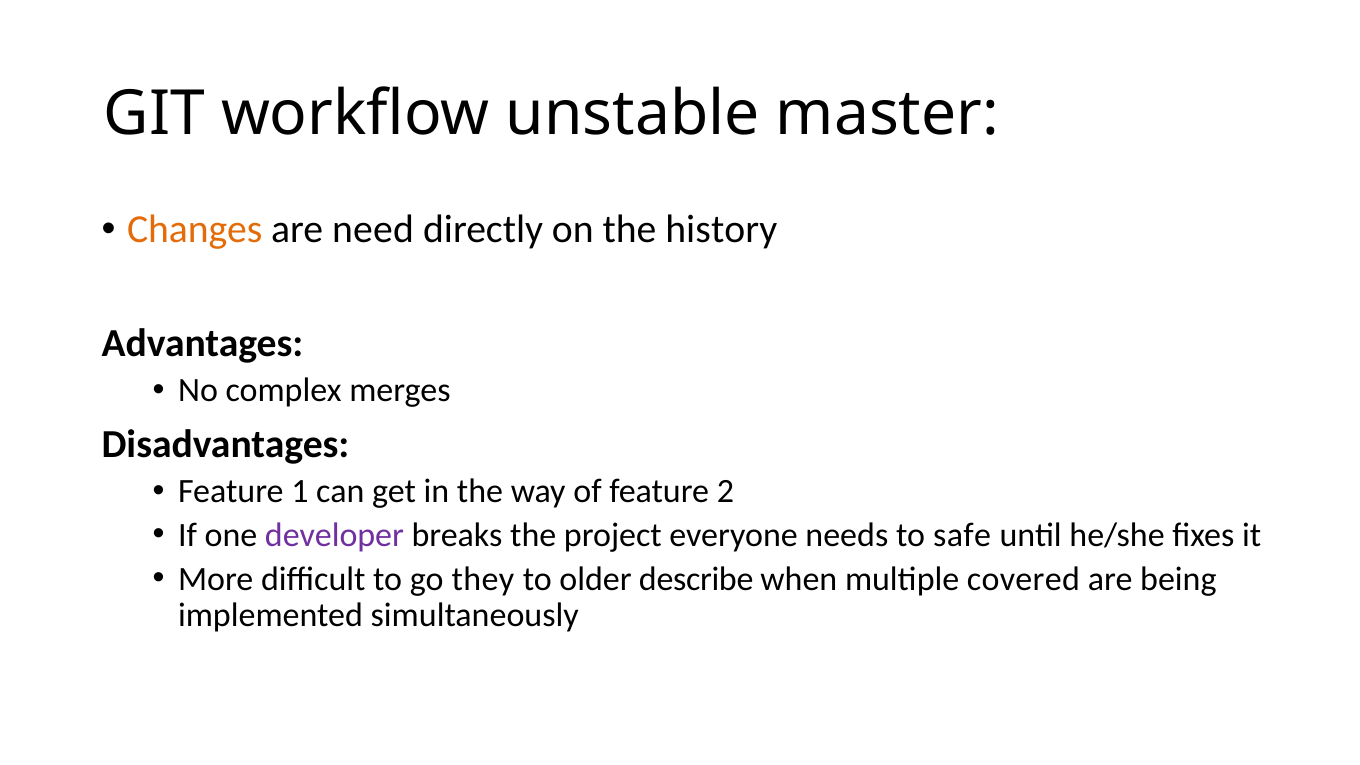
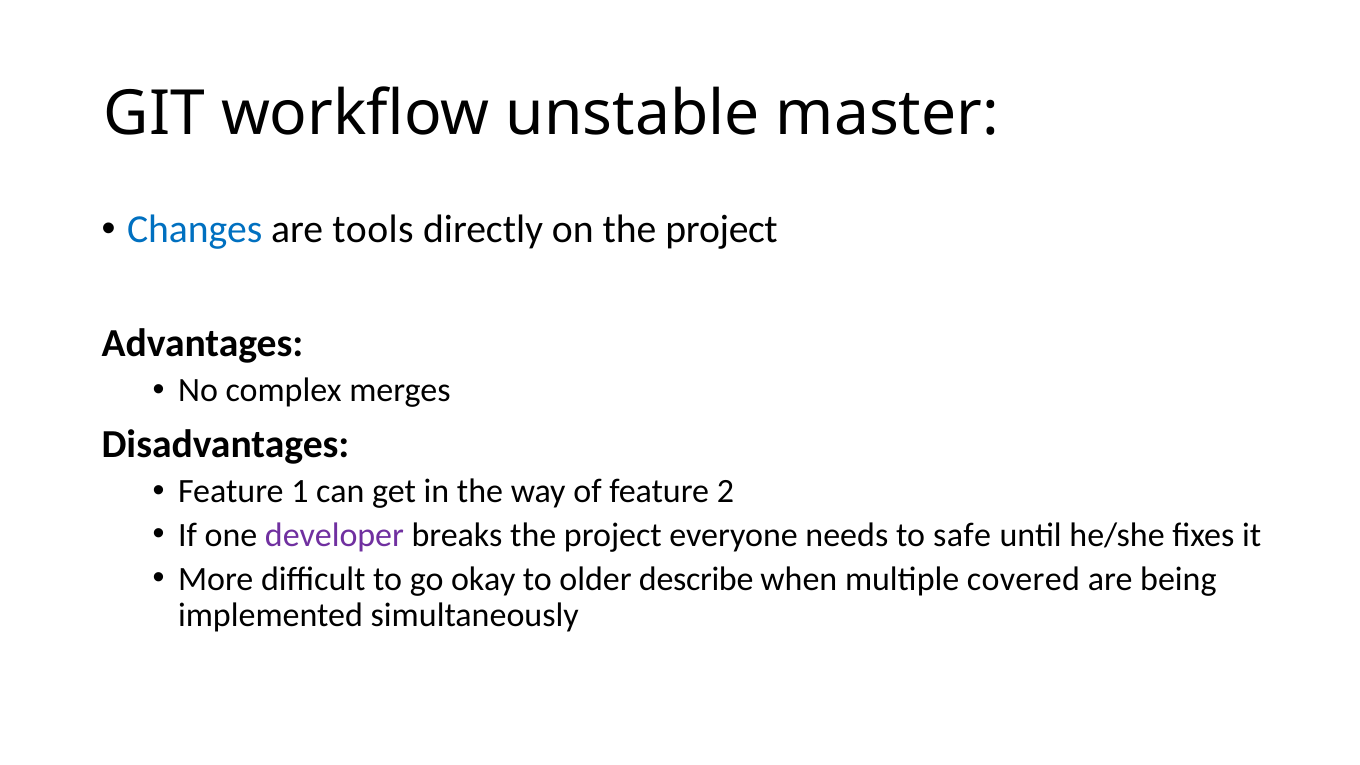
Changes colour: orange -> blue (195, 230)
need: need -> tools (373, 230)
on the history: history -> project (722, 230)
they: they -> okay (483, 579)
